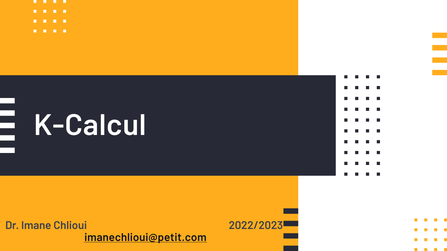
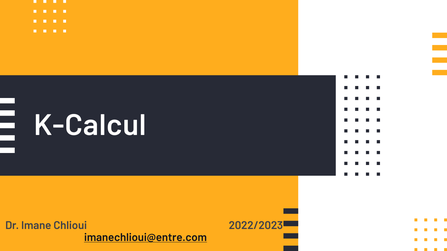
imanechlioui@petit.com: imanechlioui@petit.com -> imanechlioui@entre.com (146, 238)
